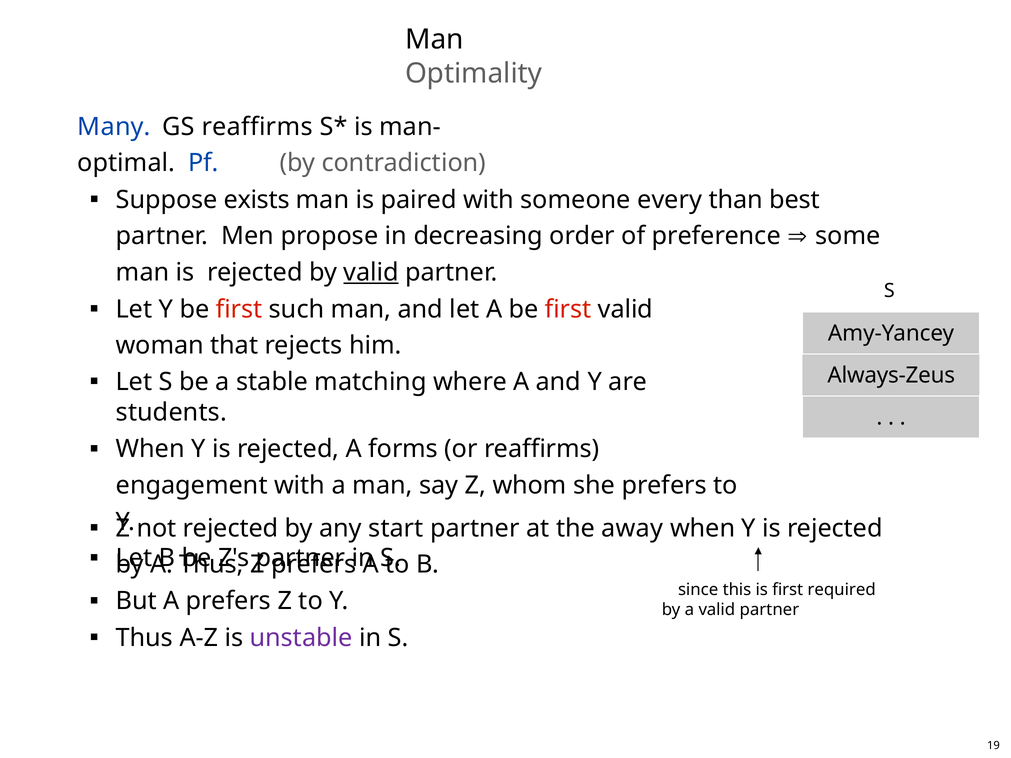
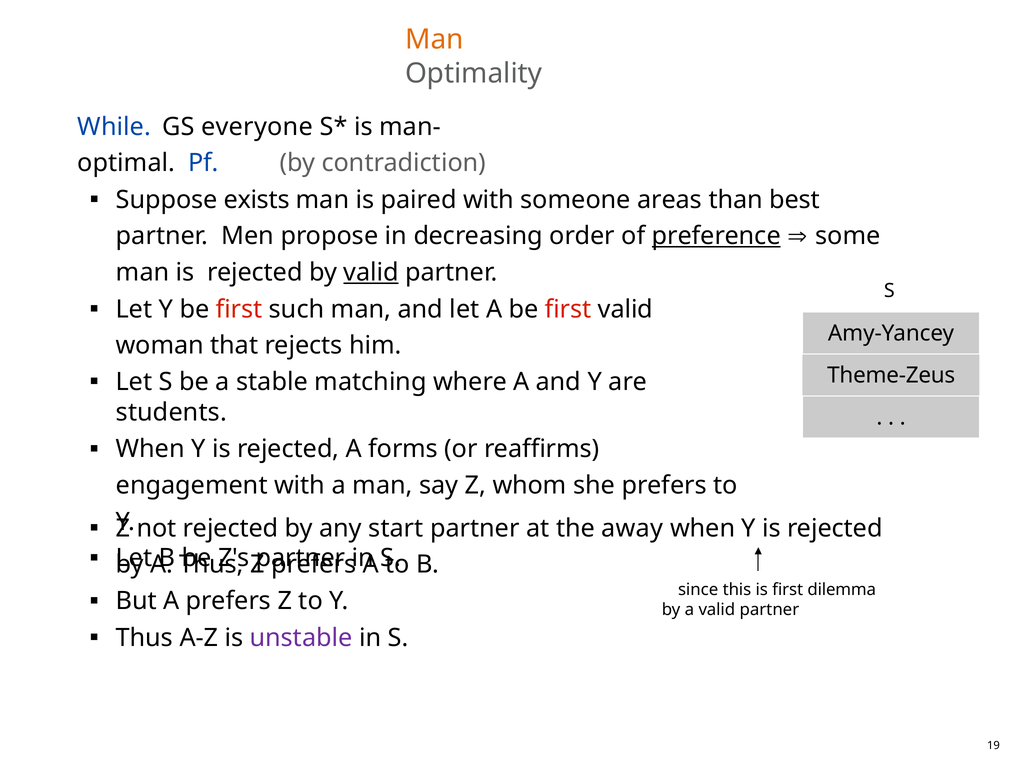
Man colour: black -> orange (434, 40)
Many: Many -> While (114, 127)
GS reaffirms: reaffirms -> everyone (257, 127)
every: every -> areas (670, 200)
preference underline: none -> present (716, 236)
Always-Zeus: Always-Zeus -> Theme-Zeus (891, 375)
required: required -> dilemma (842, 590)
